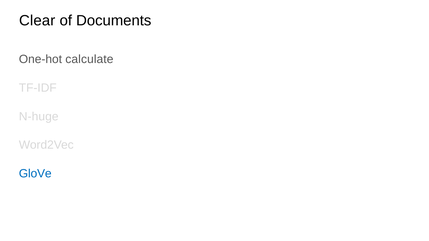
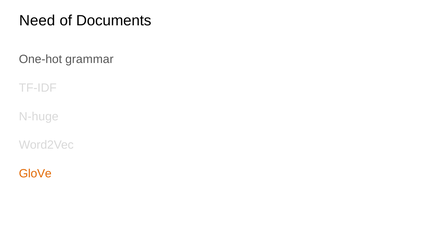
Clear: Clear -> Need (37, 21)
calculate: calculate -> grammar (89, 59)
GloVe colour: blue -> orange (35, 174)
